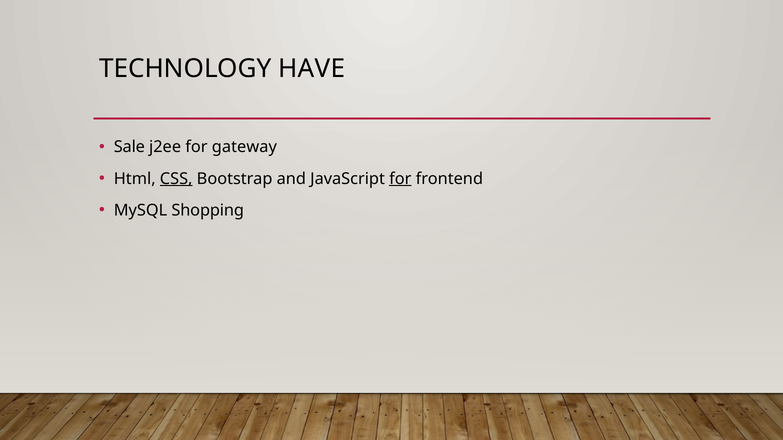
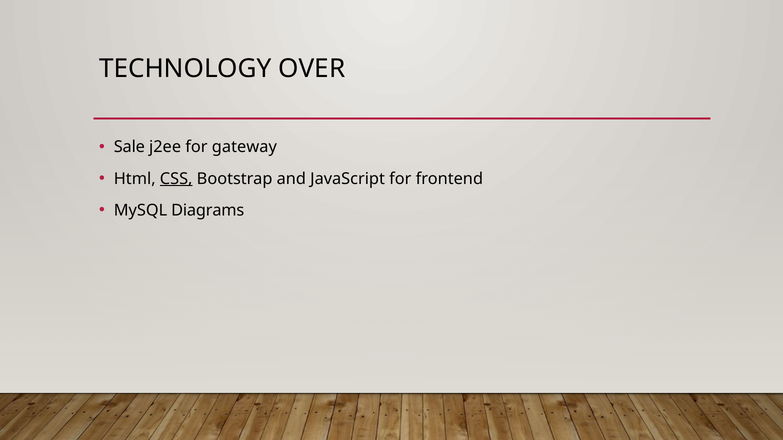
HAVE: HAVE -> OVER (312, 69)
for underline: present -> none (400, 179)
Shopping: Shopping -> Diagrams (208, 211)
